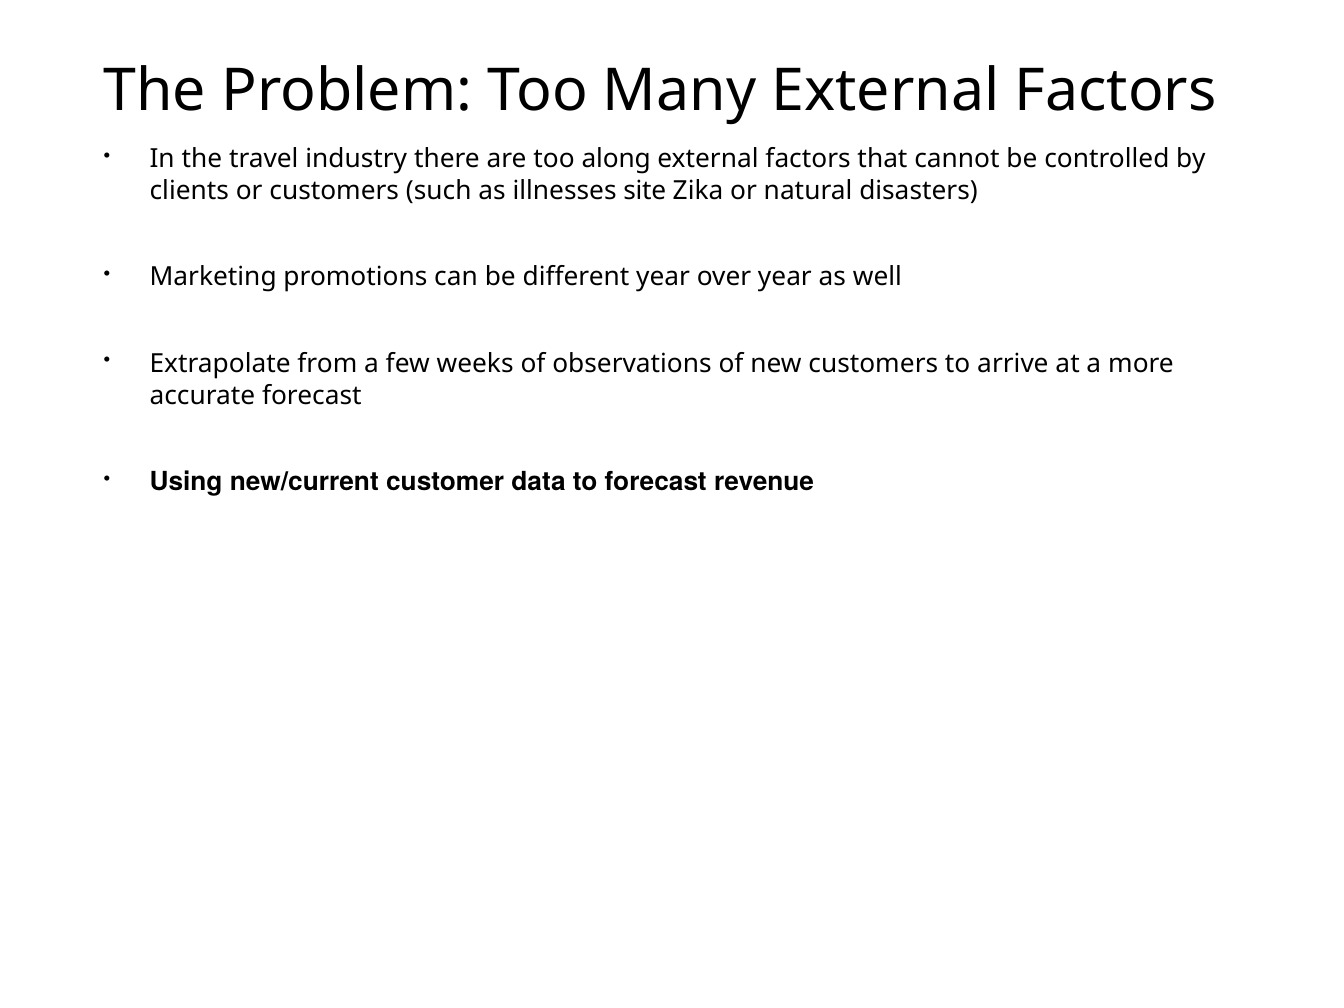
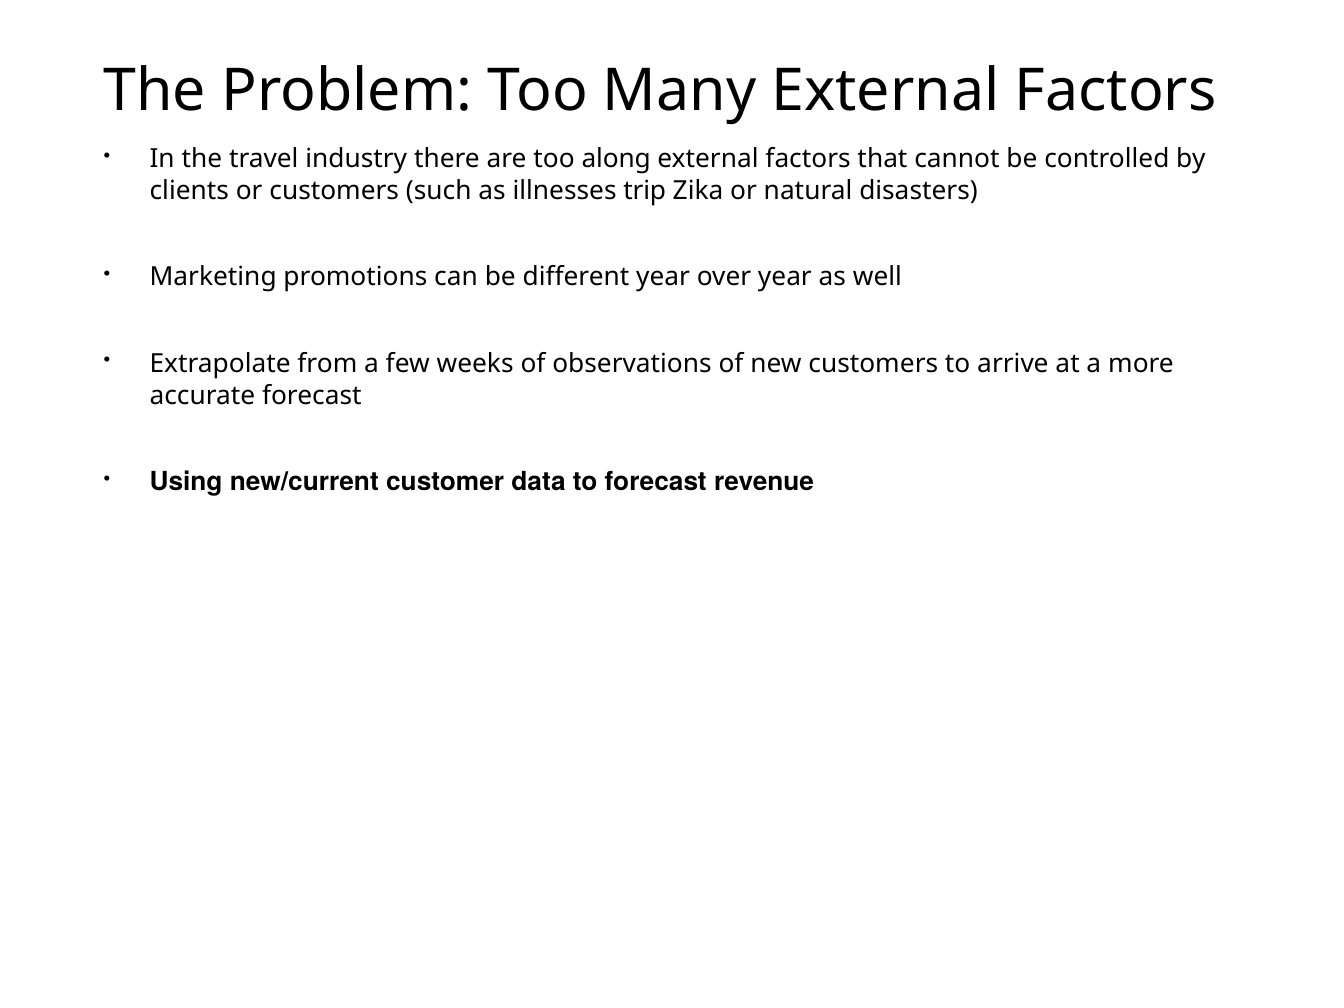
site: site -> trip (645, 191)
